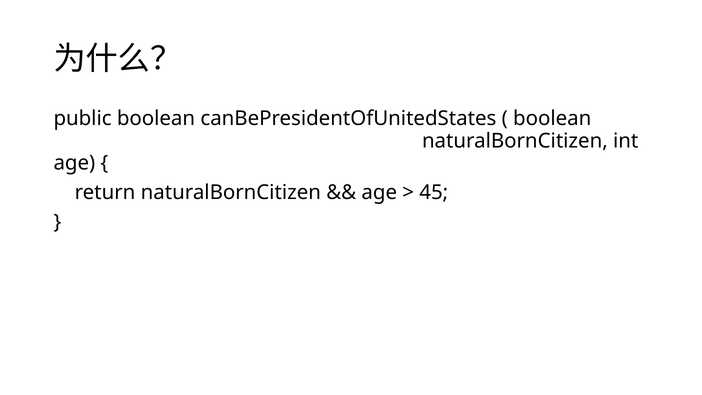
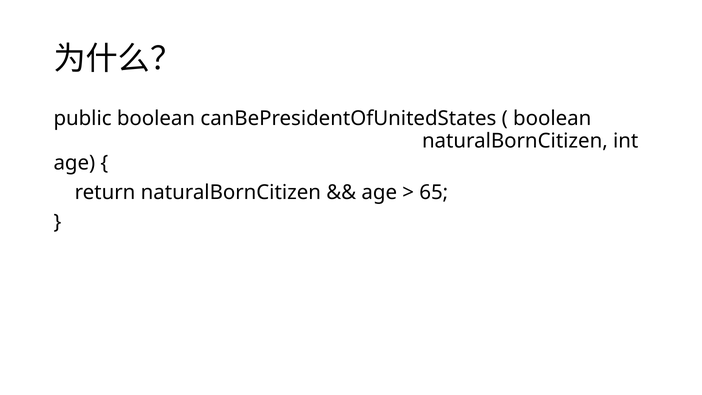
45: 45 -> 65 (434, 192)
